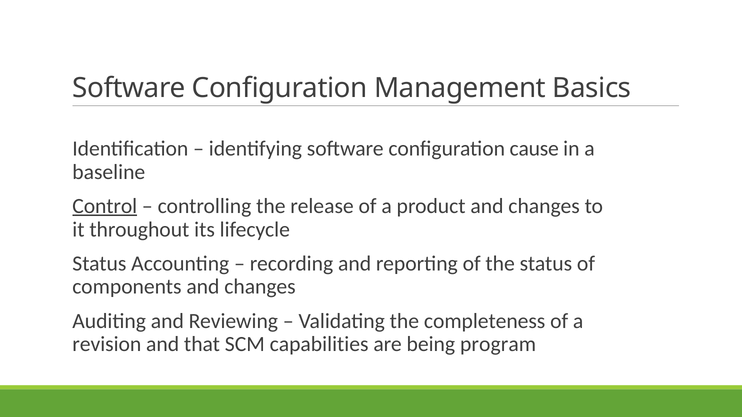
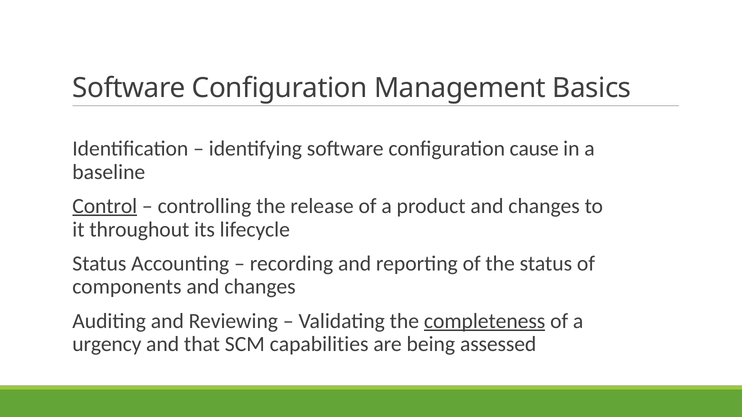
completeness underline: none -> present (485, 321)
revision: revision -> urgency (107, 345)
program: program -> assessed (498, 345)
